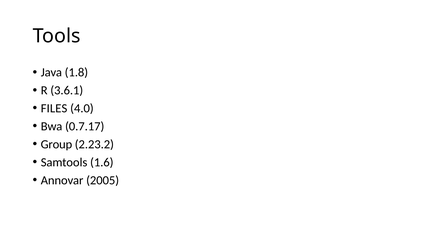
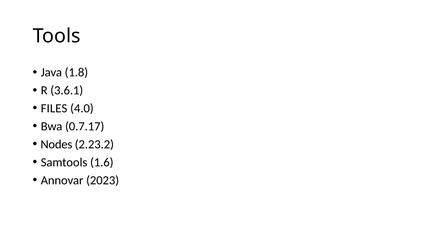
Group: Group -> Nodes (56, 144)
2005: 2005 -> 2023 (103, 180)
